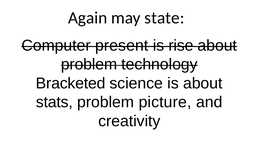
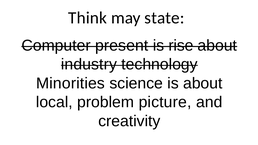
Again: Again -> Think (88, 18)
problem: problem -> industry (89, 64)
Bracketed: Bracketed -> Minorities (70, 83)
stats: stats -> local (54, 102)
